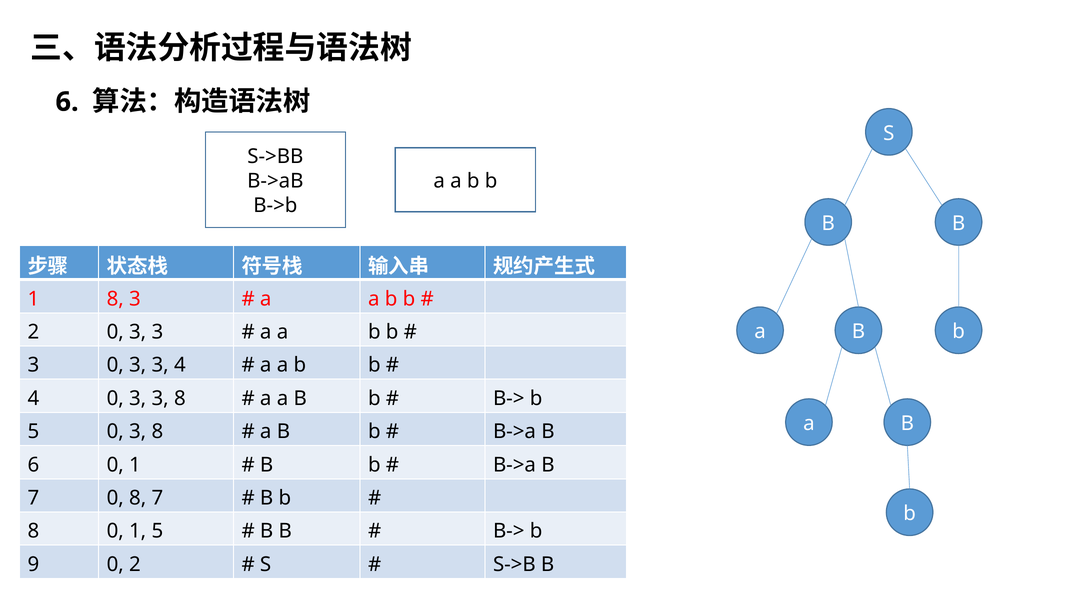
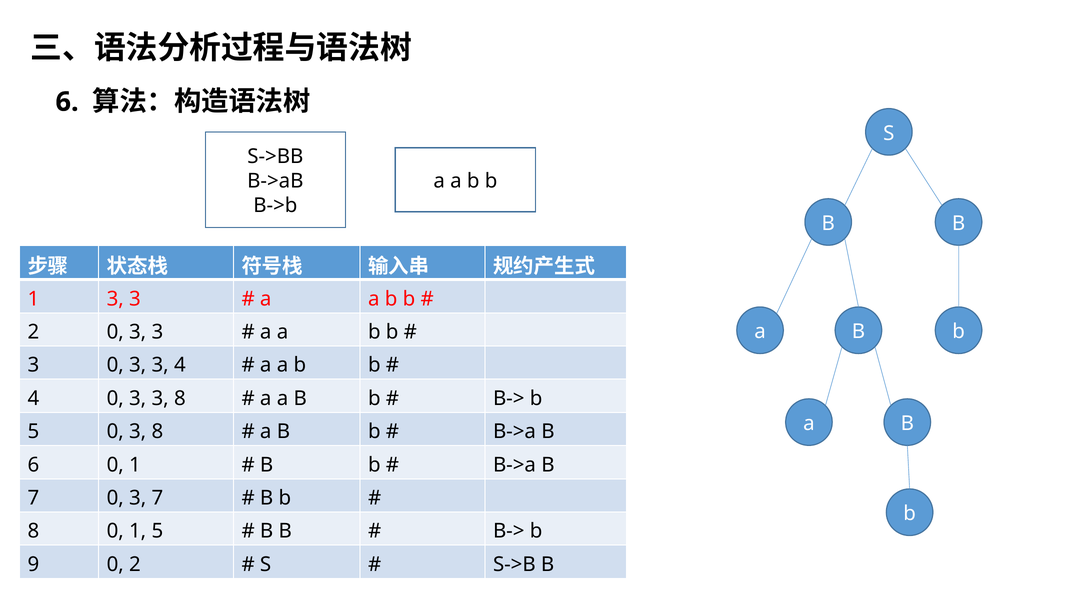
1 8: 8 -> 3 (115, 299)
7 0 8: 8 -> 3 (138, 498)
